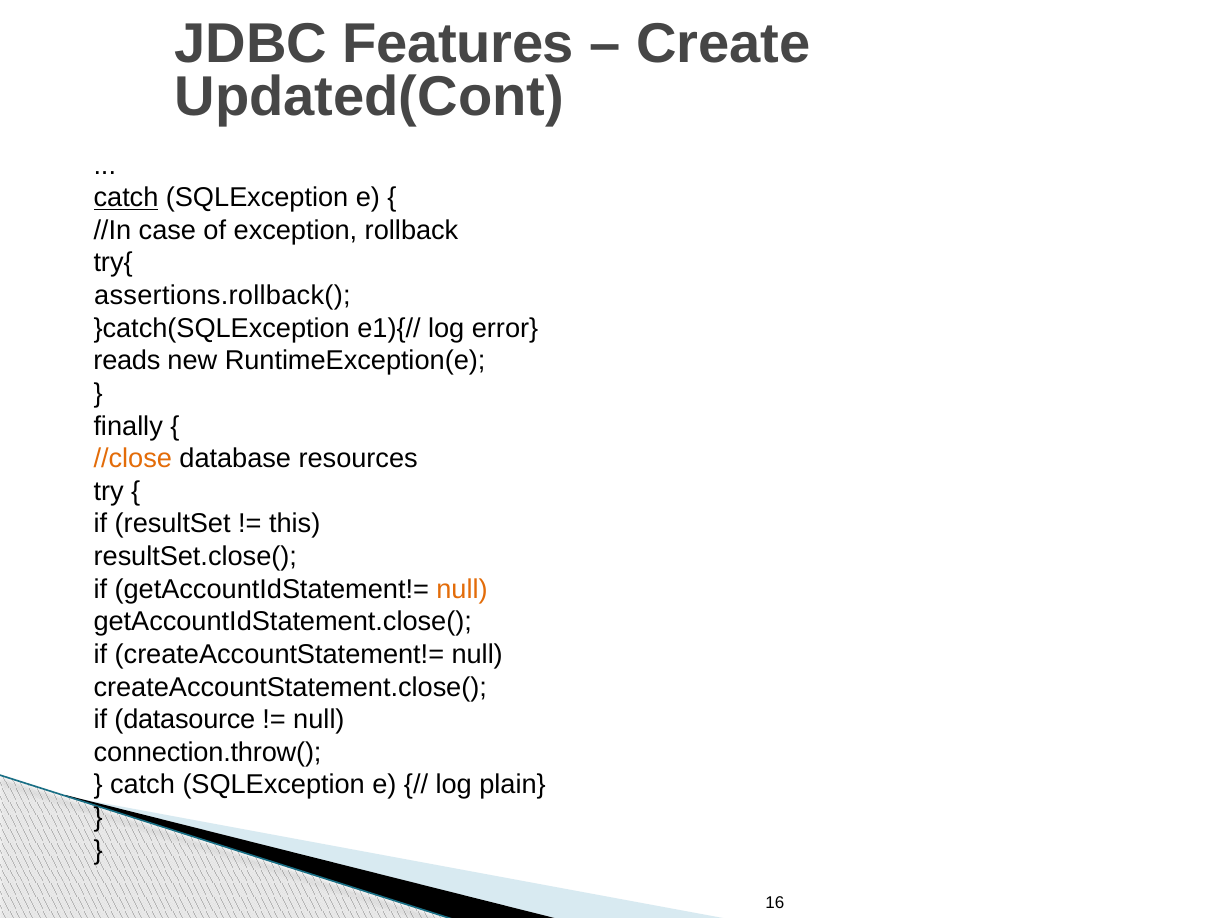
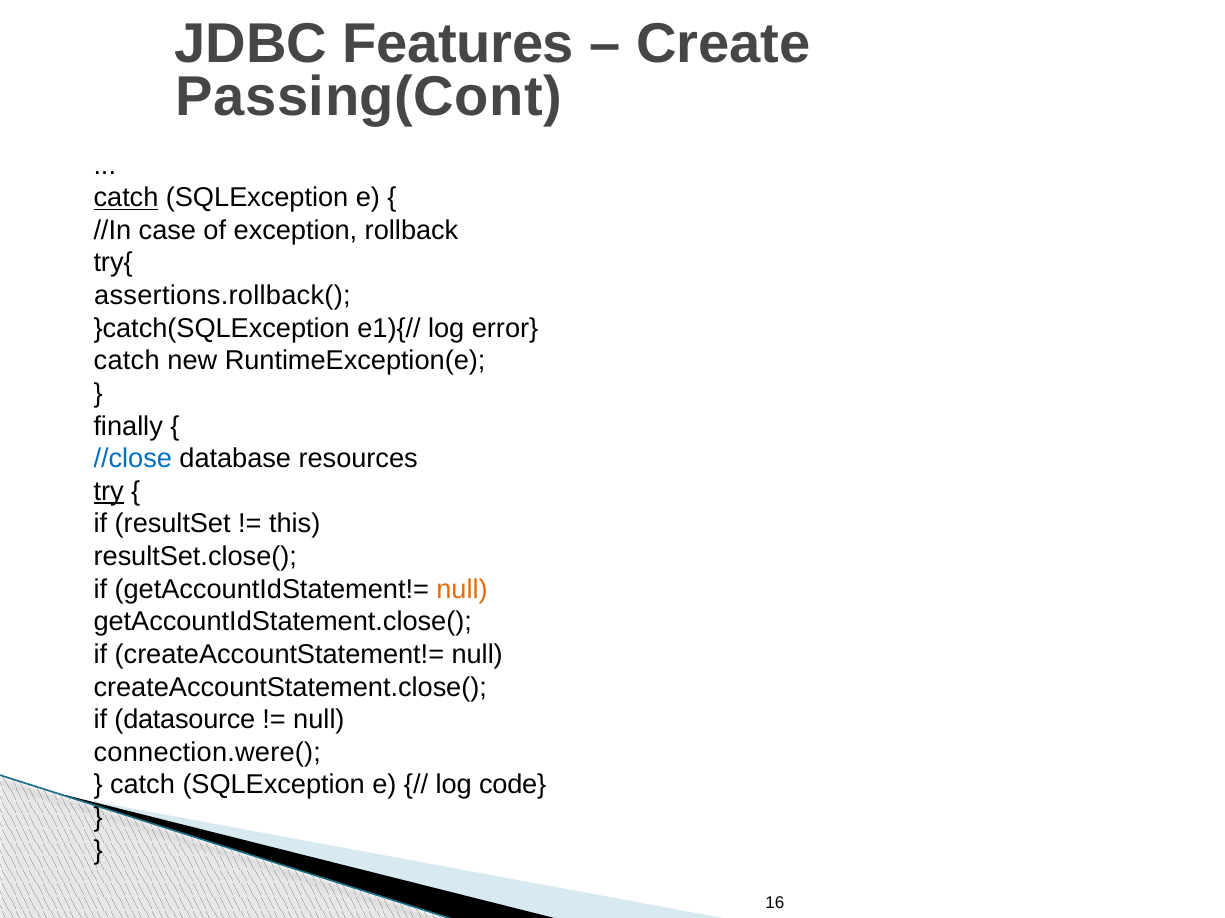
Updated(Cont: Updated(Cont -> Passing(Cont (369, 98)
reads: reads -> catch (127, 361)
//close colour: orange -> blue (133, 459)
try underline: none -> present (109, 492)
connection.throw(: connection.throw( -> connection.were( (207, 753)
plain: plain -> code (513, 786)
